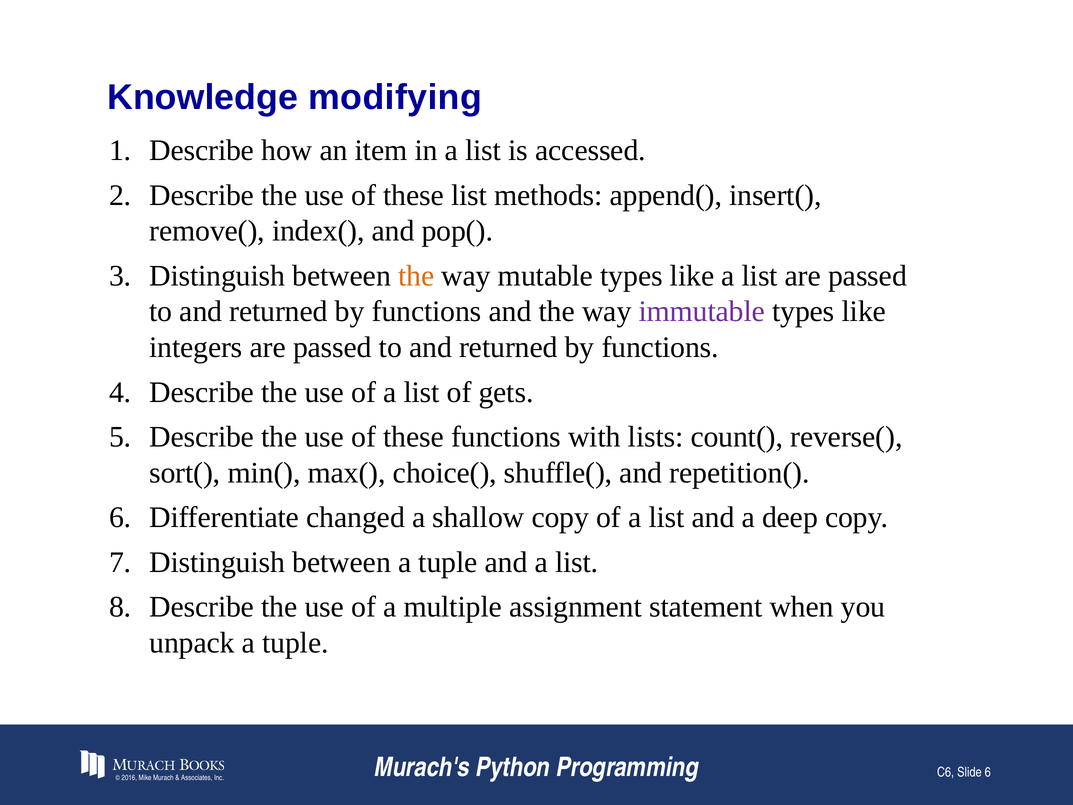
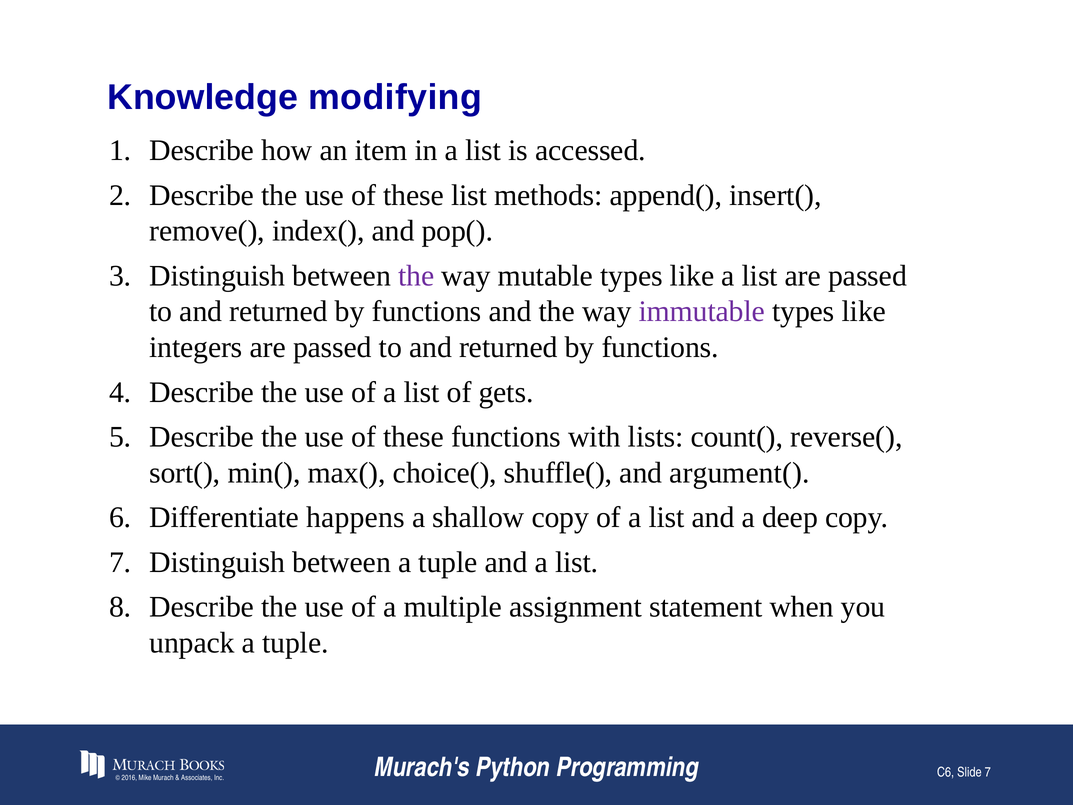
the colour: orange -> purple (416, 276)
repetition(: repetition( -> argument( (739, 473)
changed: changed -> happens (356, 517)
Slide 6: 6 -> 7 (988, 772)
